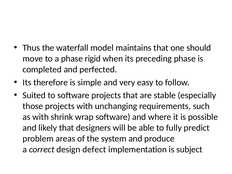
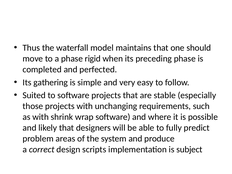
therefore: therefore -> gathering (51, 82)
defect: defect -> scripts (94, 149)
